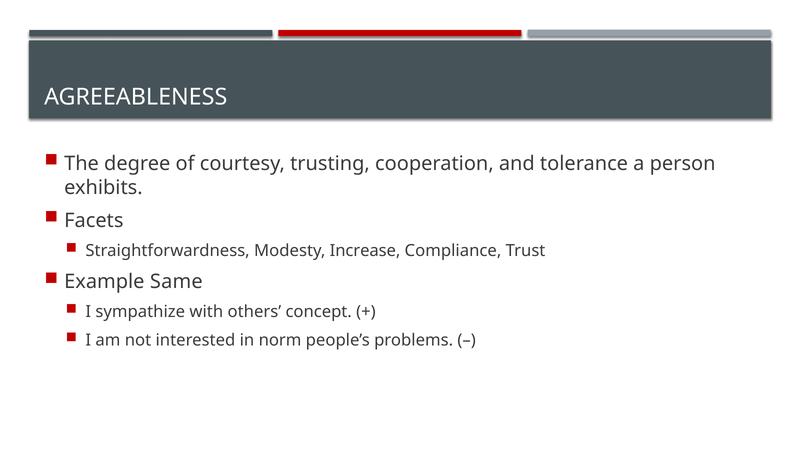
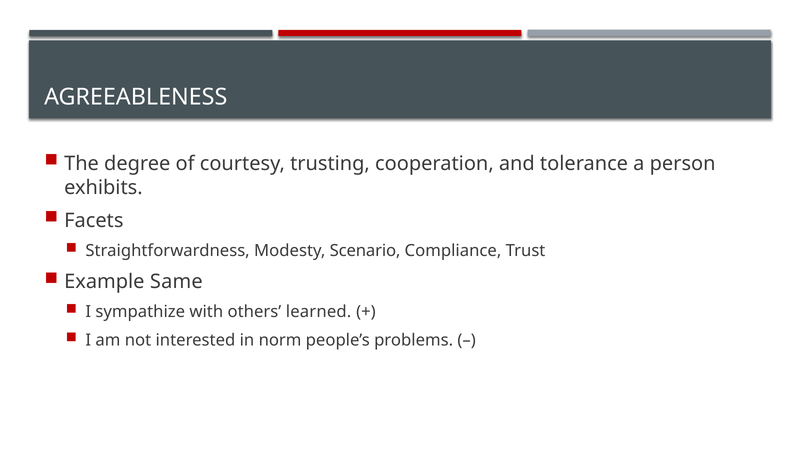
Increase: Increase -> Scenario (365, 251)
concept: concept -> learned (319, 312)
